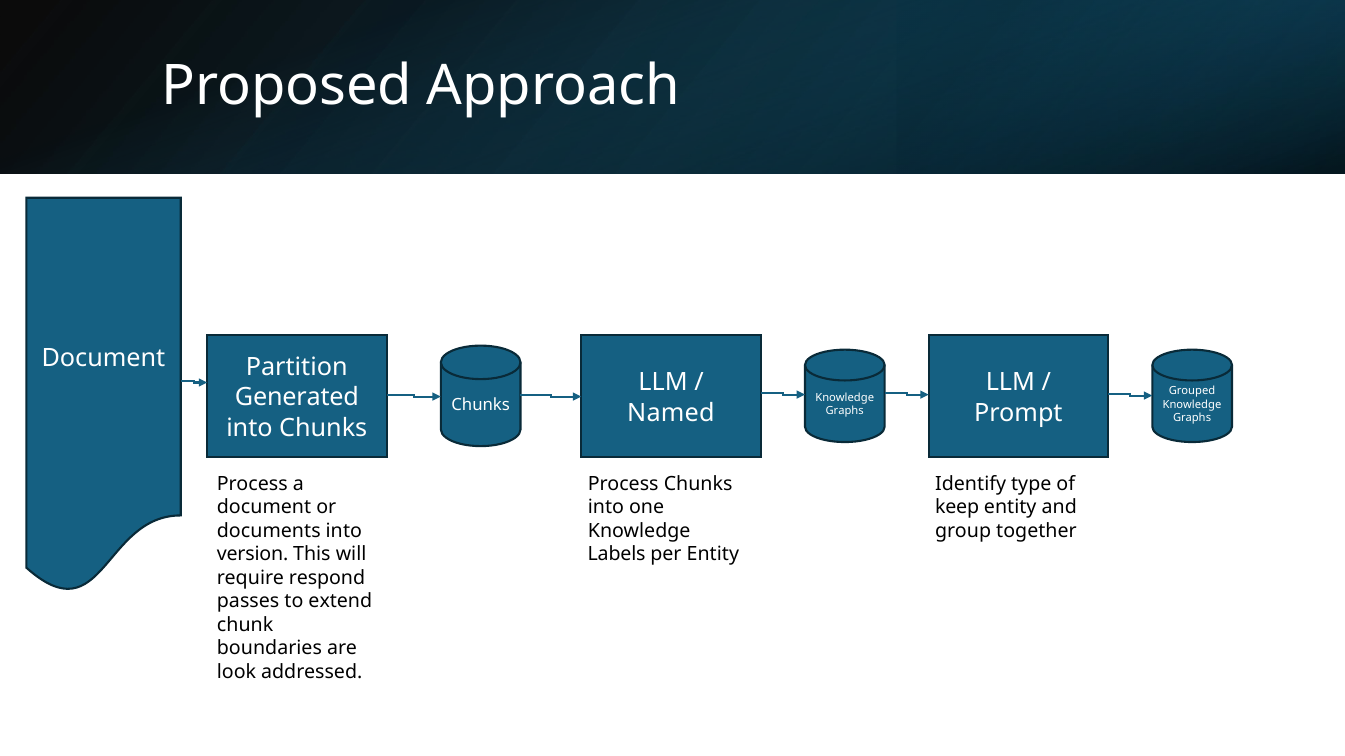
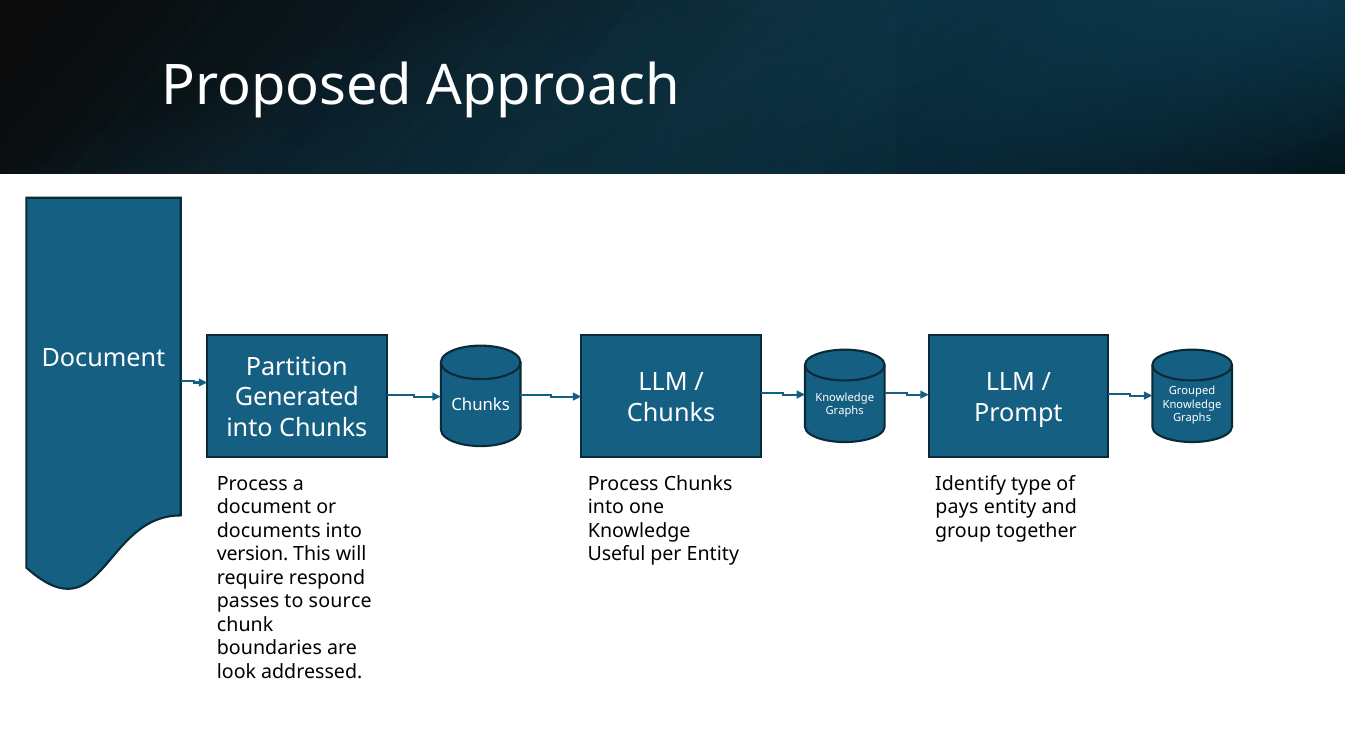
Named: Named -> Chunks (671, 413)
keep: keep -> pays (957, 508)
Labels: Labels -> Useful (617, 555)
extend: extend -> source (340, 602)
